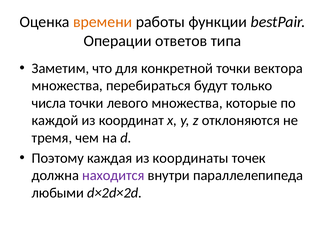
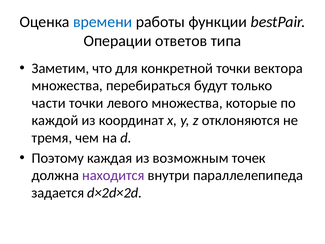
времени colour: orange -> blue (103, 22)
числа: числа -> части (49, 103)
координаты: координаты -> возможным (191, 158)
любыми: любыми -> задается (58, 193)
